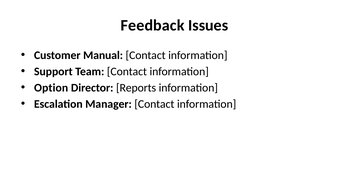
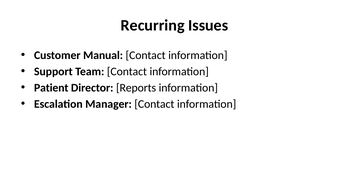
Feedback: Feedback -> Recurring (153, 25)
Option: Option -> Patient (51, 88)
